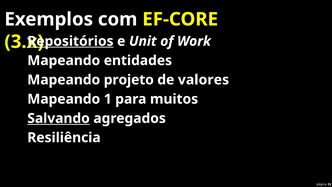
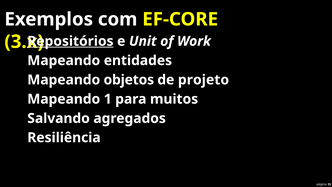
projeto: projeto -> objetos (129, 80)
valores: valores -> projeto (203, 80)
Salvando underline: present -> none (59, 118)
